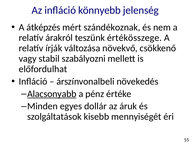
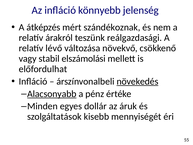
értékösszege: értékösszege -> reálgazdasági (134, 38)
írják: írják -> lévő (54, 48)
szabályozni: szabályozni -> elszámolási (84, 59)
növekedés underline: none -> present (137, 81)
